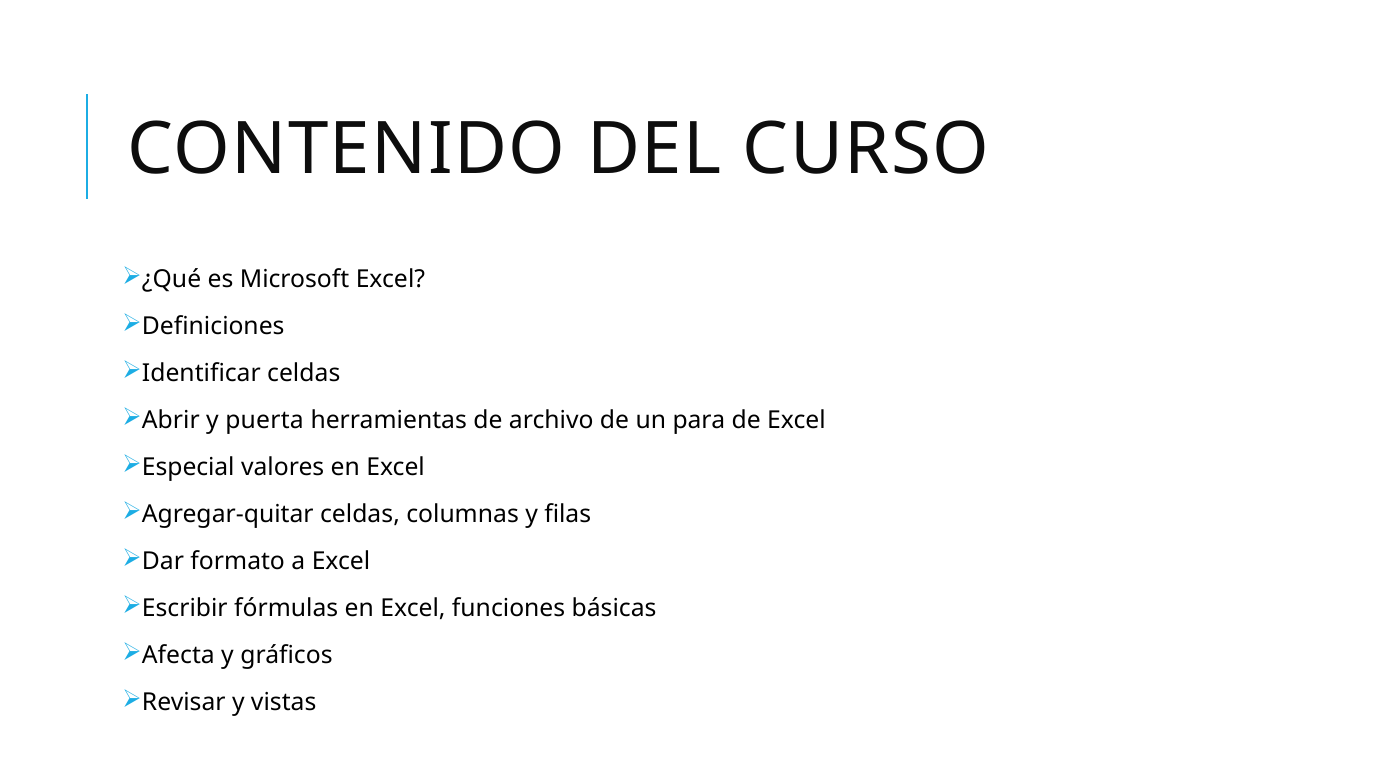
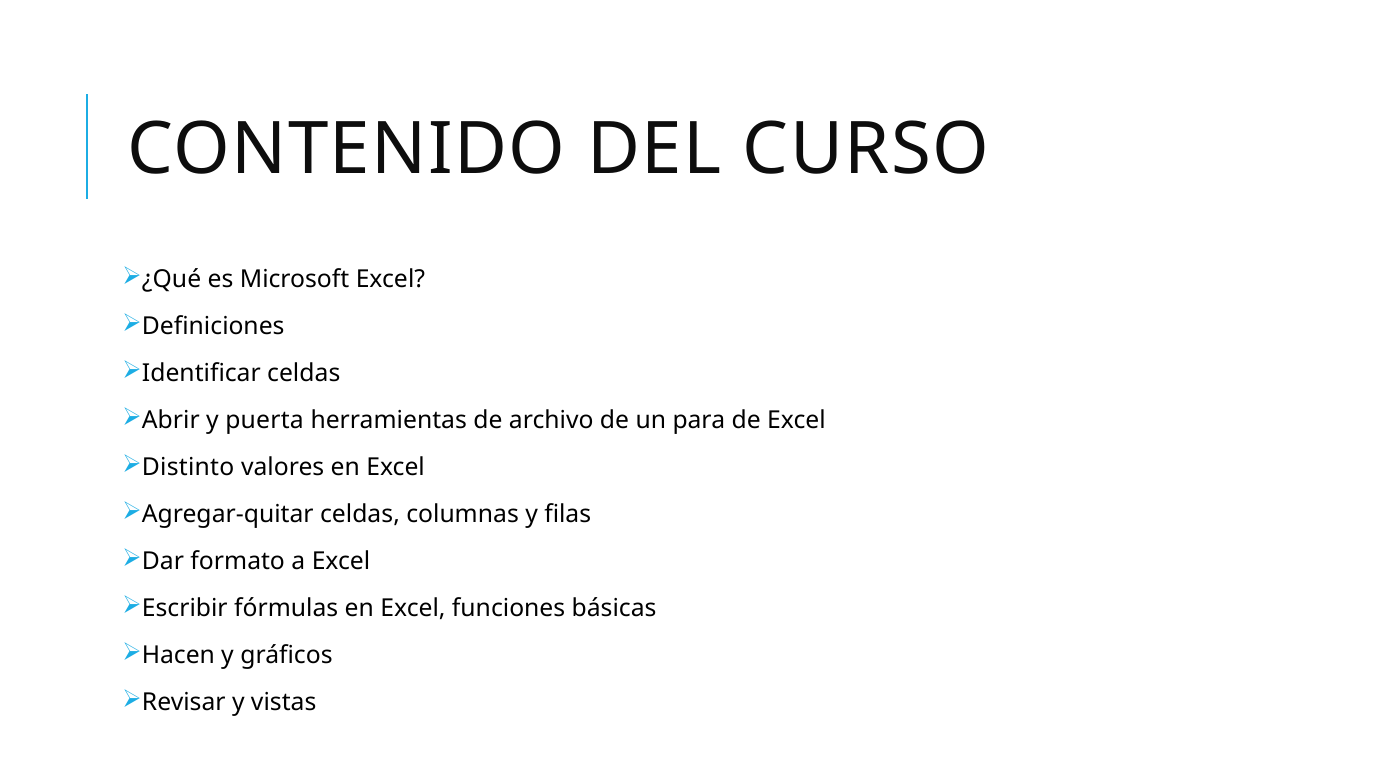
Especial: Especial -> Distinto (188, 468)
Afecta: Afecta -> Hacen (178, 656)
